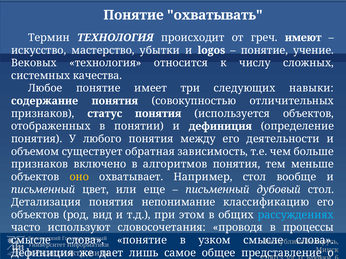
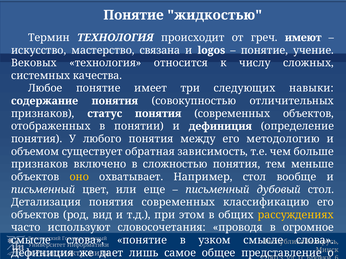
охватывать: охватывать -> жидкостью (215, 15)
убытки: убытки -> связана (160, 50)
используется: используется -> современных (232, 114)
деятельности: деятельности -> методологию (283, 139)
алгоритмов: алгоритмов -> сложностью (175, 165)
Детализация понятия непонимание: непонимание -> современных (178, 203)
рассуждениях colour: light blue -> yellow (296, 215)
процессы: процессы -> огромное (308, 228)
